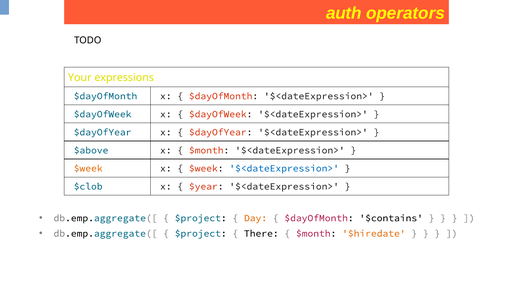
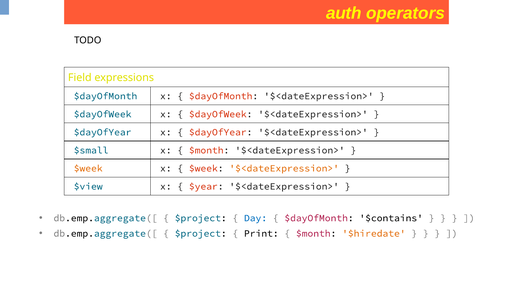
Your: Your -> Field (80, 78)
$above: $above -> $small (91, 151)
$<dateExpression> colour: blue -> orange (284, 169)
$clob: $clob -> $view (88, 187)
Day colour: orange -> blue (256, 218)
There: There -> Print (261, 234)
